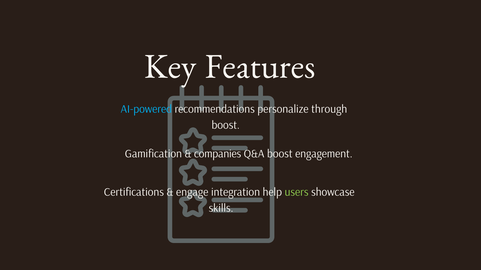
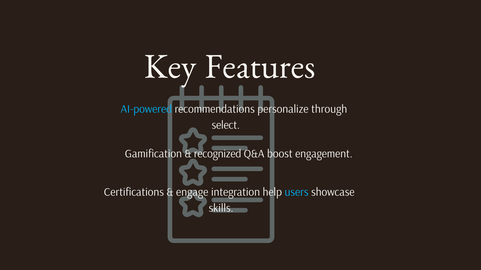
boost: boost -> select (226, 125)
companies: companies -> recognized (218, 154)
users colour: light green -> light blue (297, 193)
